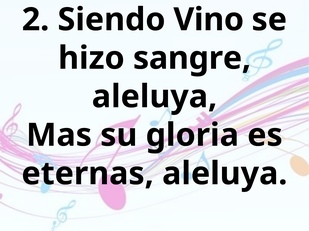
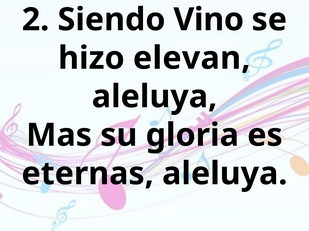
sangre: sangre -> elevan (192, 58)
